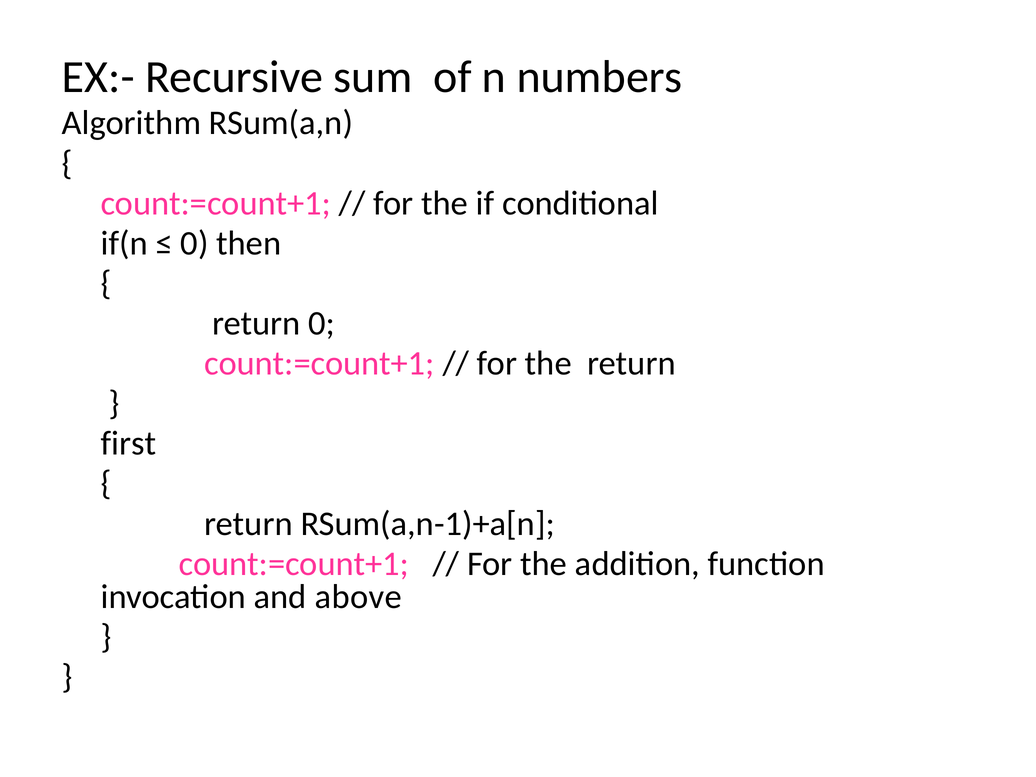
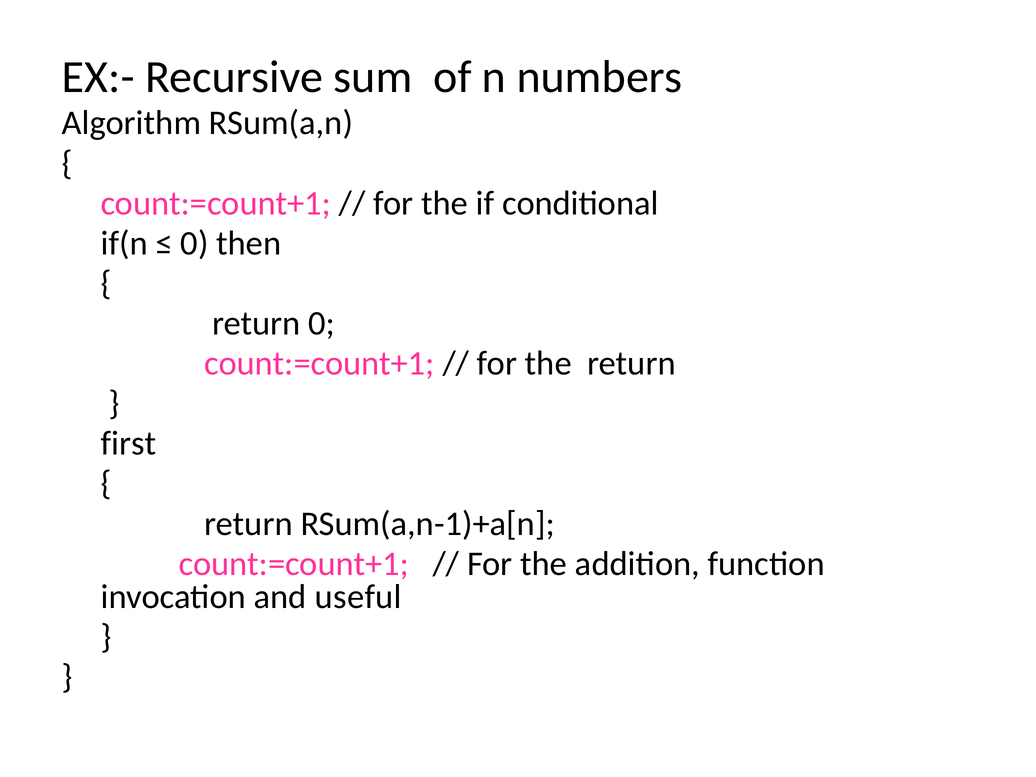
above: above -> useful (358, 597)
